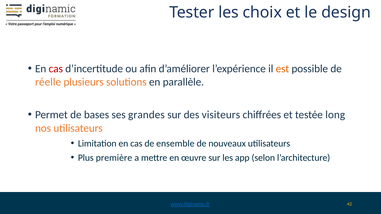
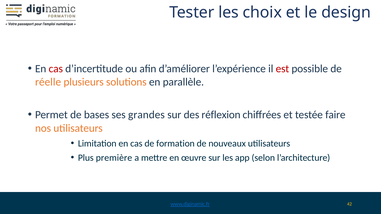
est colour: orange -> red (282, 69)
visiteurs: visiteurs -> réflexion (221, 115)
long: long -> faire (335, 115)
ensemble: ensemble -> formation (175, 144)
